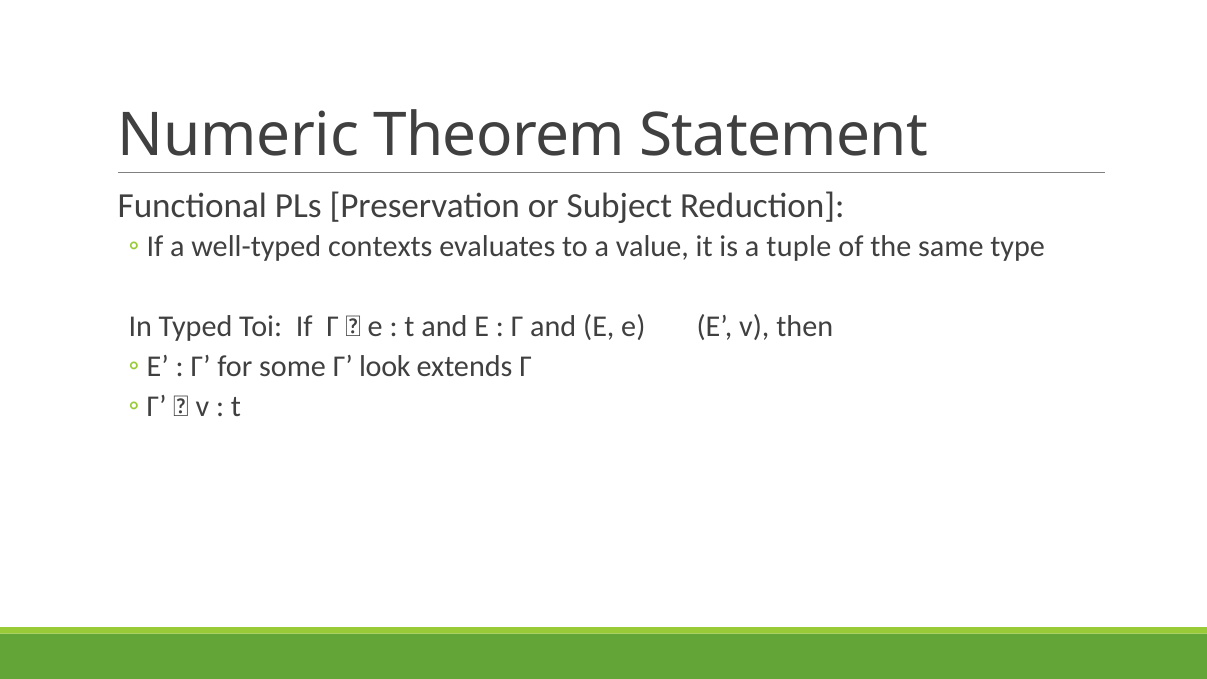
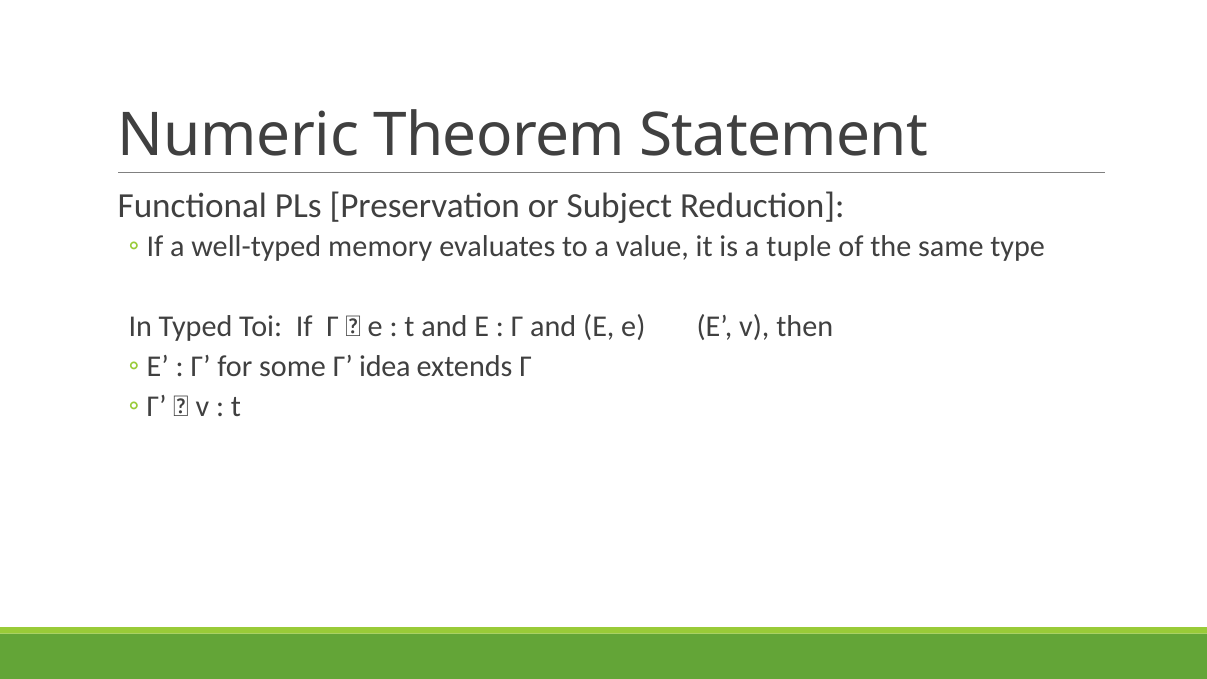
contexts: contexts -> memory (380, 246)
look: look -> idea (385, 367)
